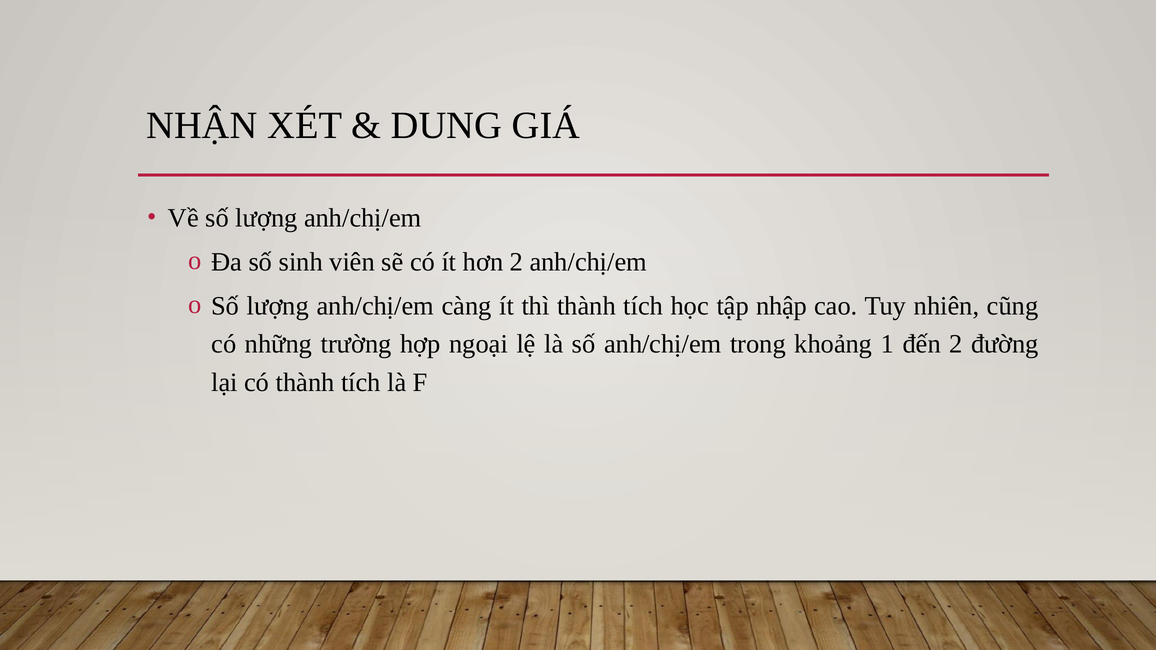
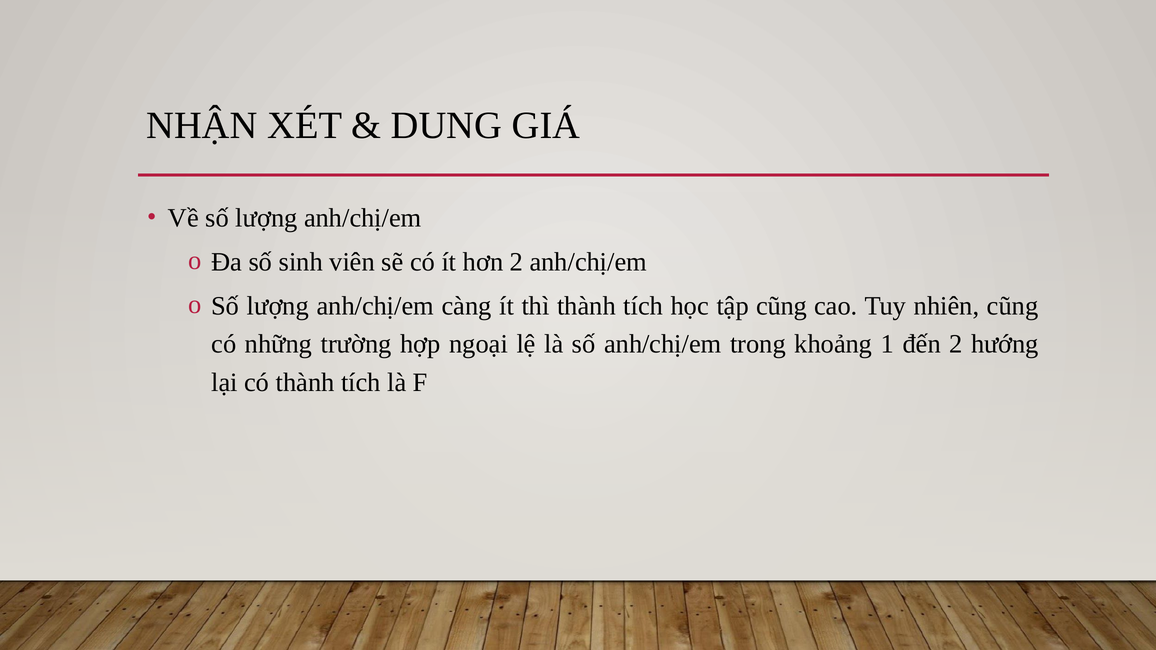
tập nhập: nhập -> cũng (782, 306)
đường: đường -> hướng (1005, 344)
